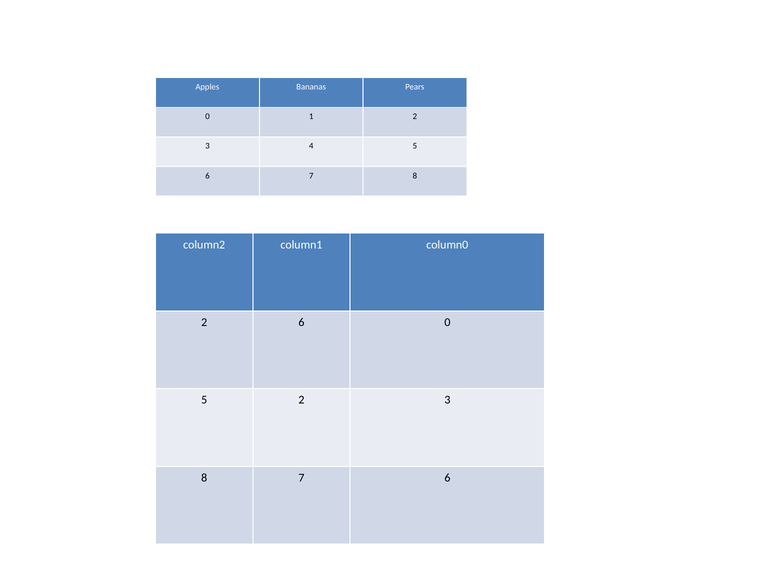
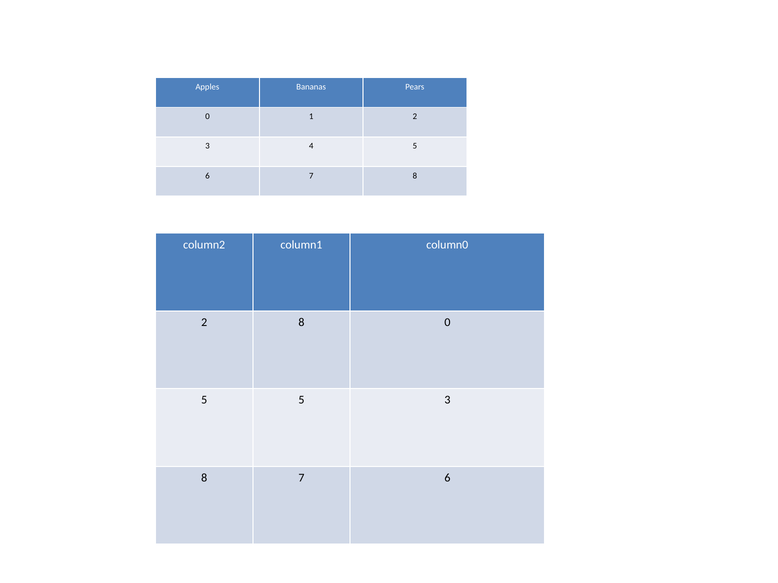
2 6: 6 -> 8 (301, 323)
5 2: 2 -> 5 (301, 400)
